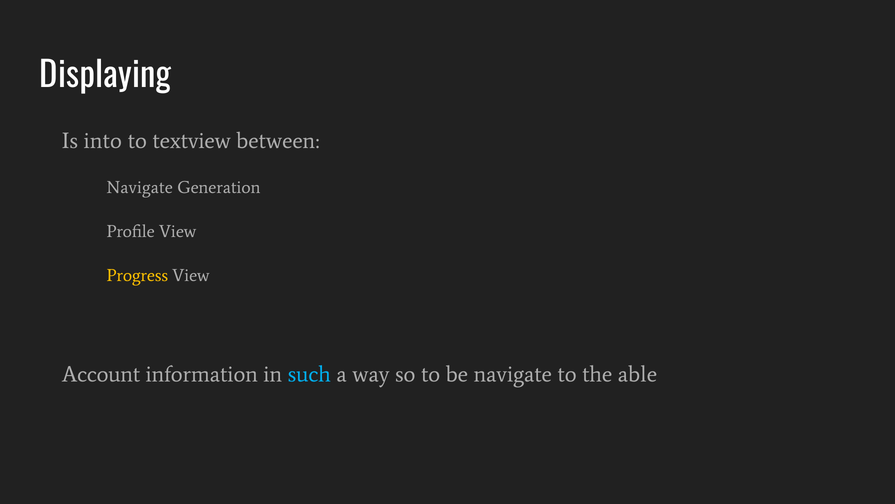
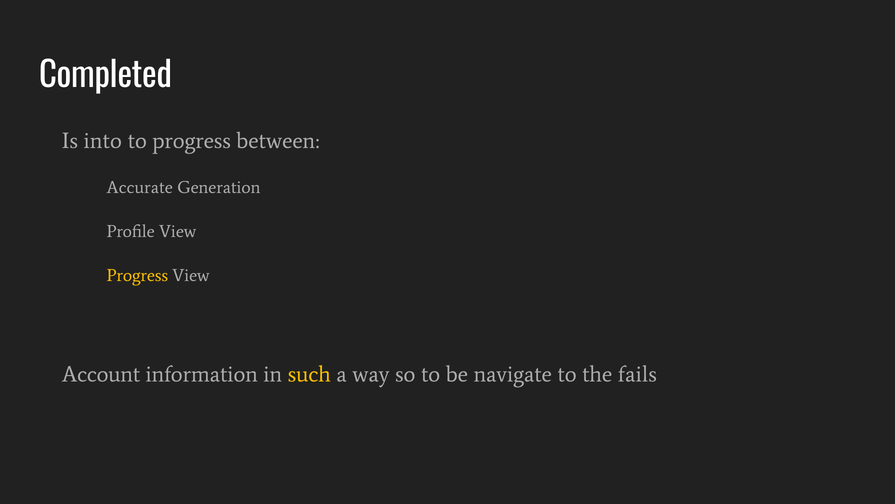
Displaying: Displaying -> Completed (106, 76)
to textview: textview -> progress (192, 141)
Navigate: Navigate -> Accurate (140, 187)
such colour: light blue -> yellow (309, 374)
able: able -> fails (637, 374)
